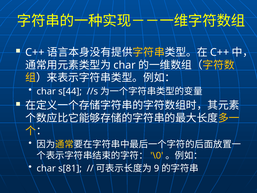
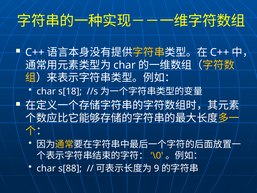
s[44: s[44 -> s[18 (70, 91)
s[81: s[81 -> s[88 (70, 168)
